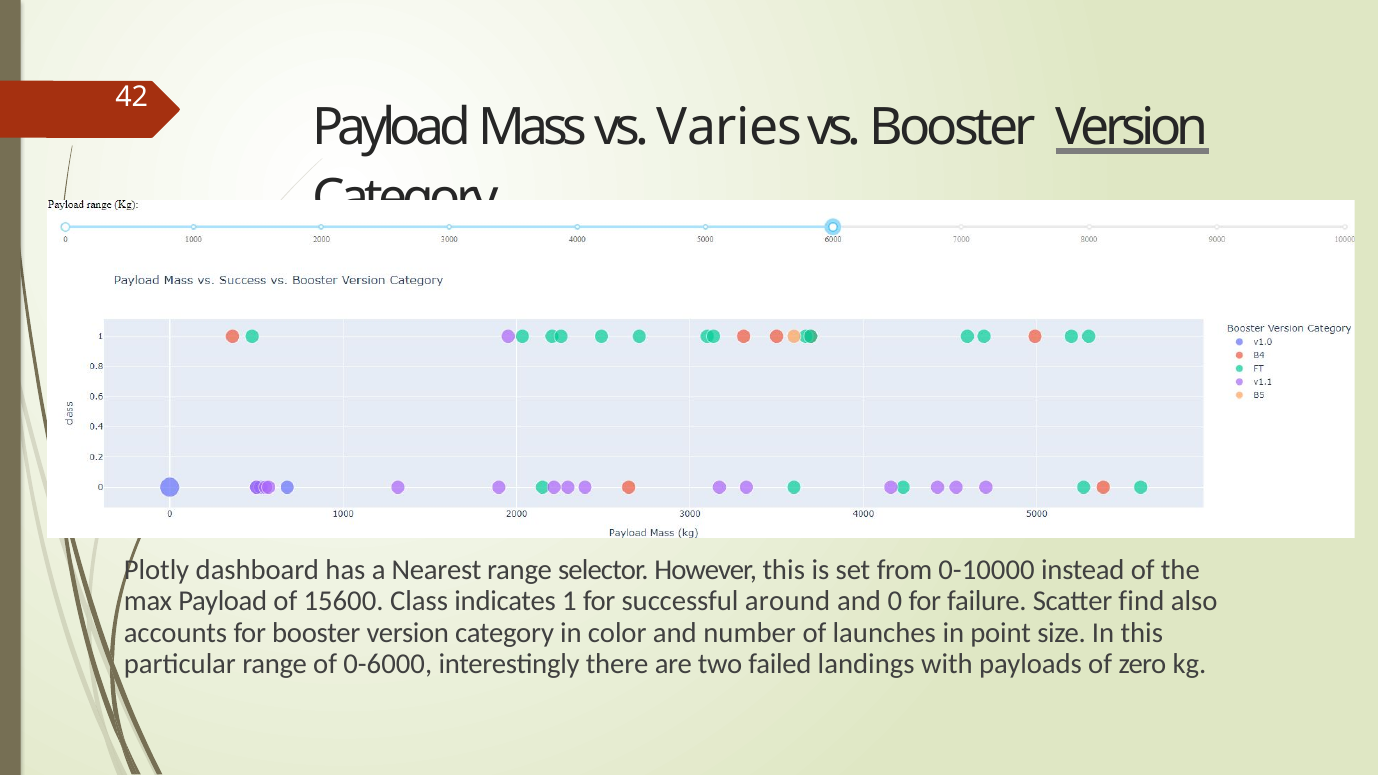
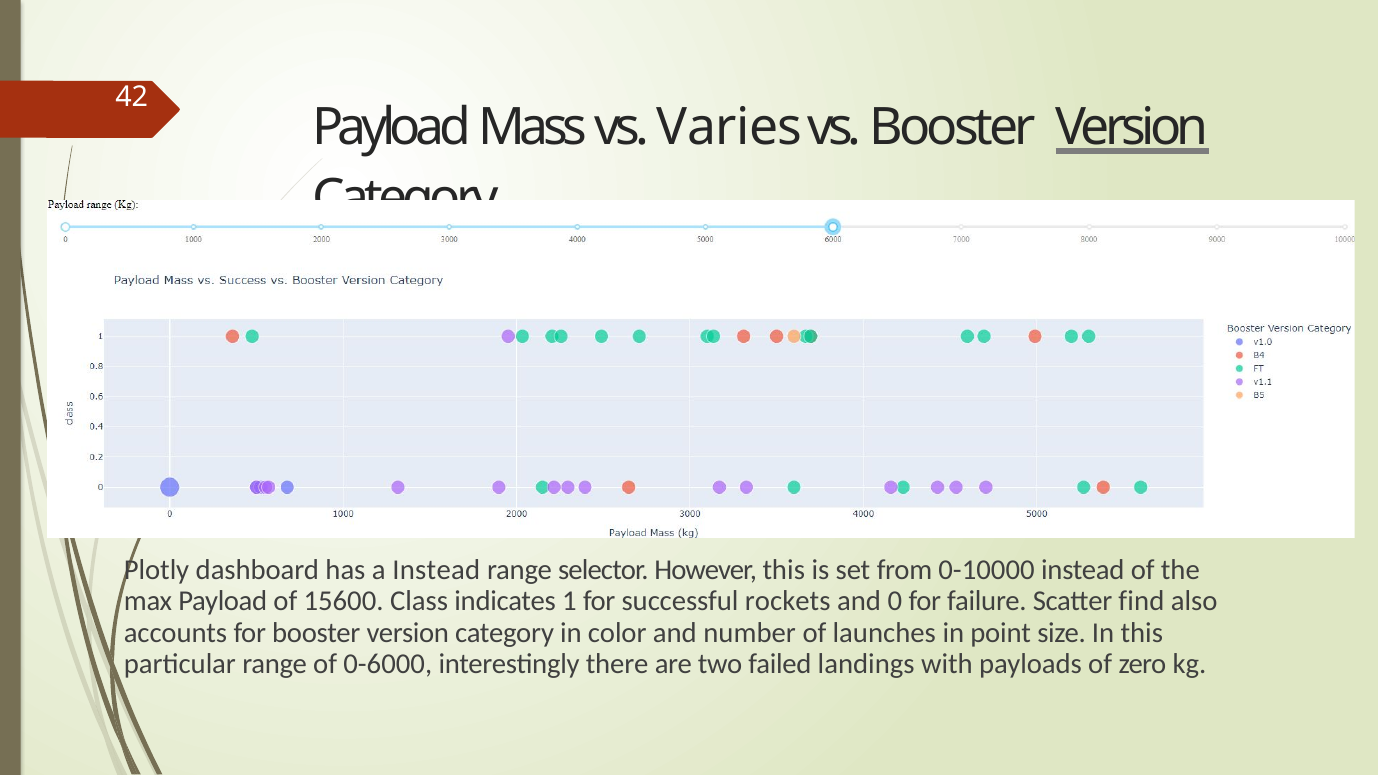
a Nearest: Nearest -> Instead (436, 570)
around: around -> rockets (788, 602)
